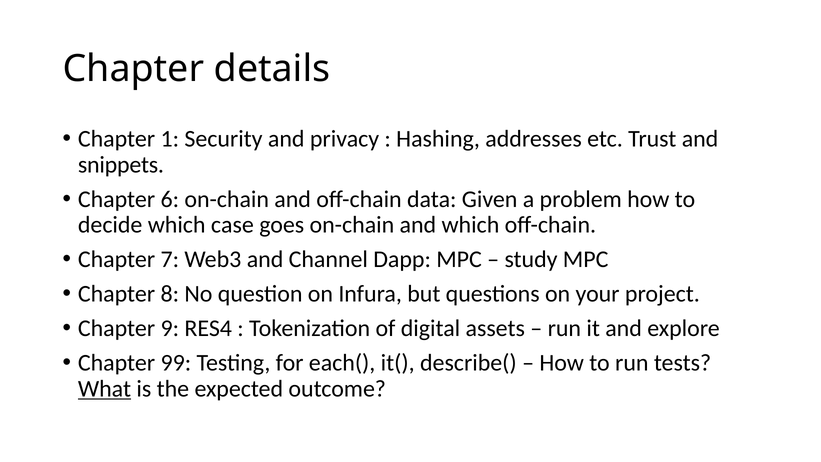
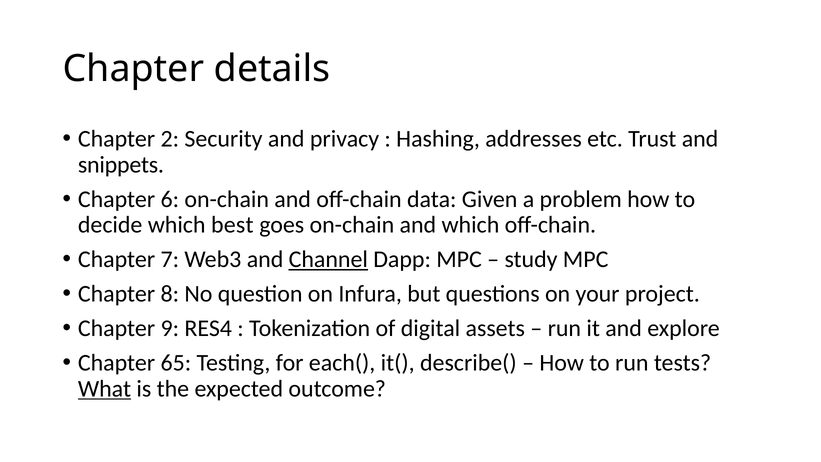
1: 1 -> 2 (170, 139)
case: case -> best (232, 225)
Channel underline: none -> present (328, 259)
99: 99 -> 65 (176, 363)
